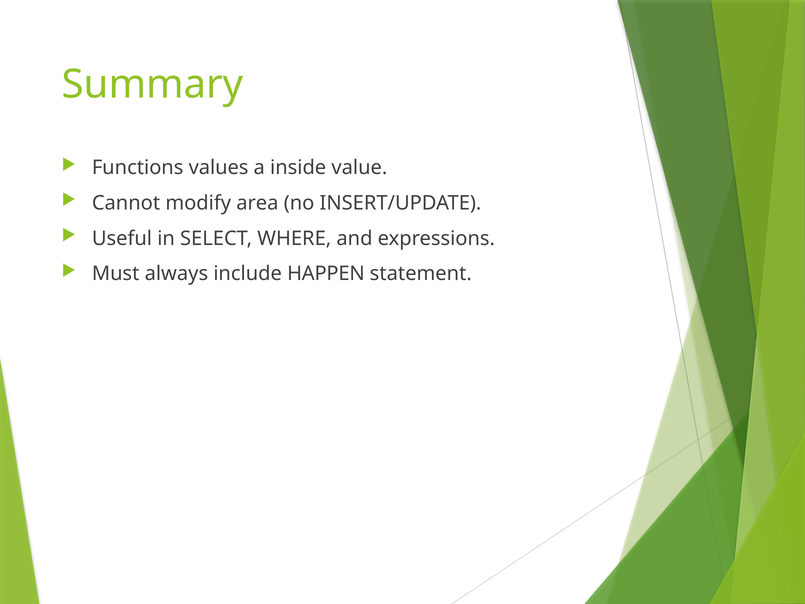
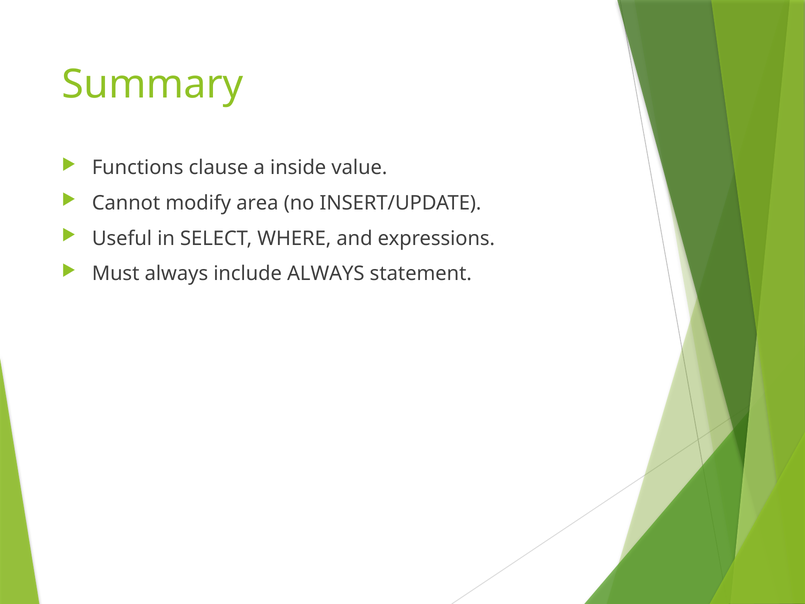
values: values -> clause (218, 168)
include HAPPEN: HAPPEN -> ALWAYS (326, 274)
